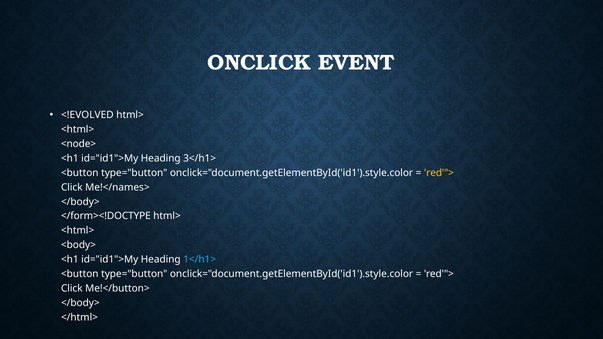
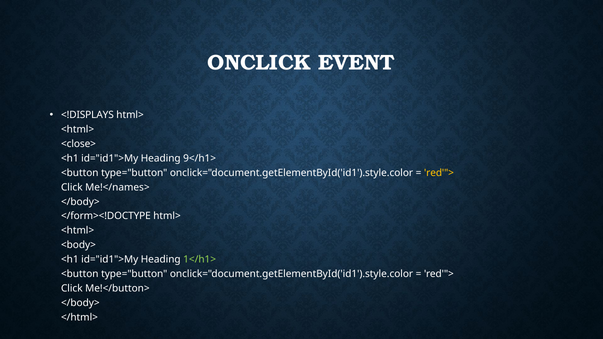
<!EVOLVED: <!EVOLVED -> <!DISPLAYS (87, 115)
<node>: <node> -> <close> (78, 144)
3</h1>: 3</h1> -> 9</h1> (200, 158)
1</h1> colour: light blue -> light green (200, 260)
